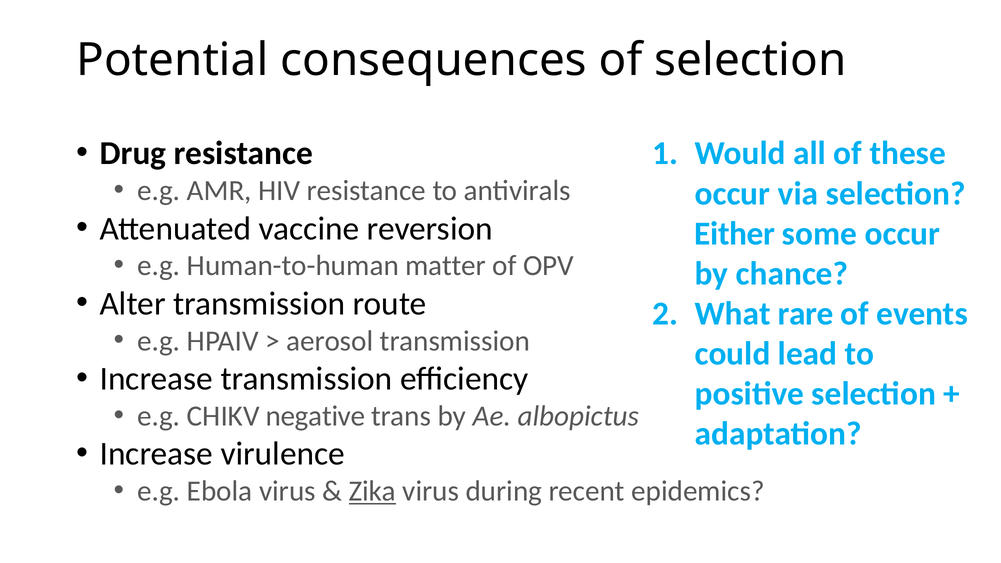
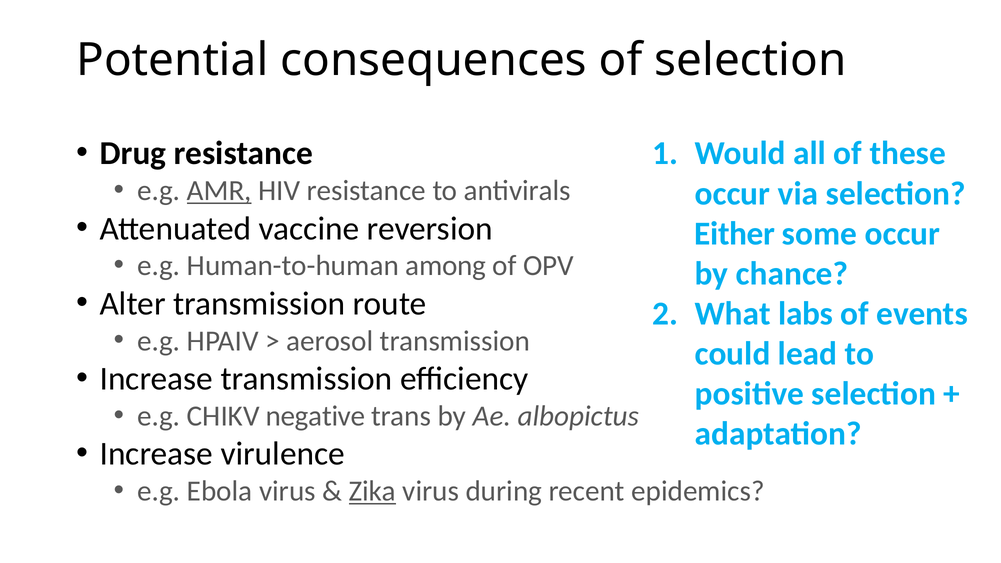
AMR underline: none -> present (219, 191)
matter: matter -> among (446, 266)
rare: rare -> labs (806, 314)
